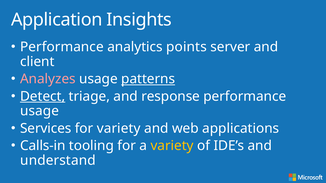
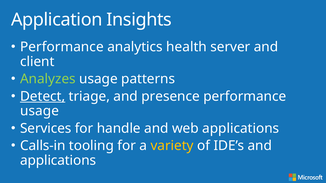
points: points -> health (187, 47)
Analyzes colour: pink -> light green (48, 79)
patterns underline: present -> none (148, 79)
response: response -> presence (171, 97)
for variety: variety -> handle (119, 129)
understand: understand -> applications (58, 161)
